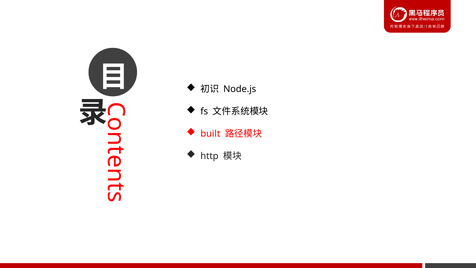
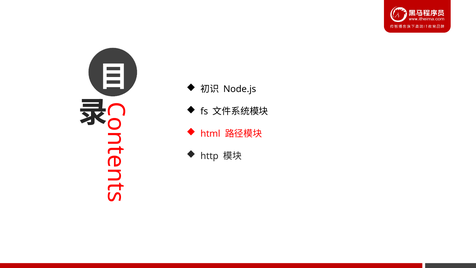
built: built -> html (210, 134)
